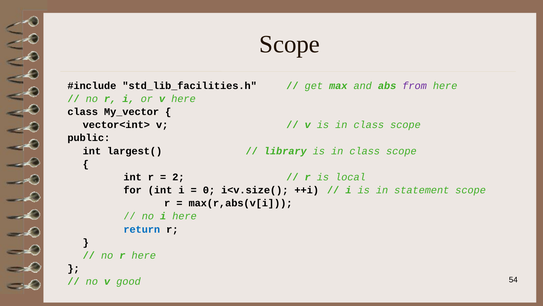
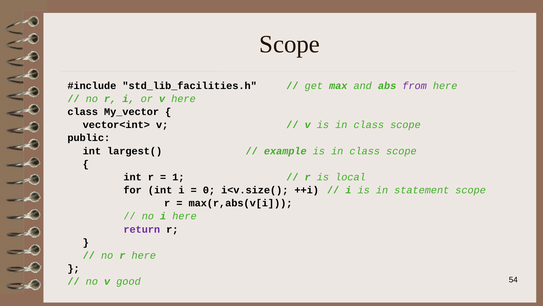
library: library -> example (285, 151)
2: 2 -> 1 (178, 177)
return colour: blue -> purple (142, 229)
